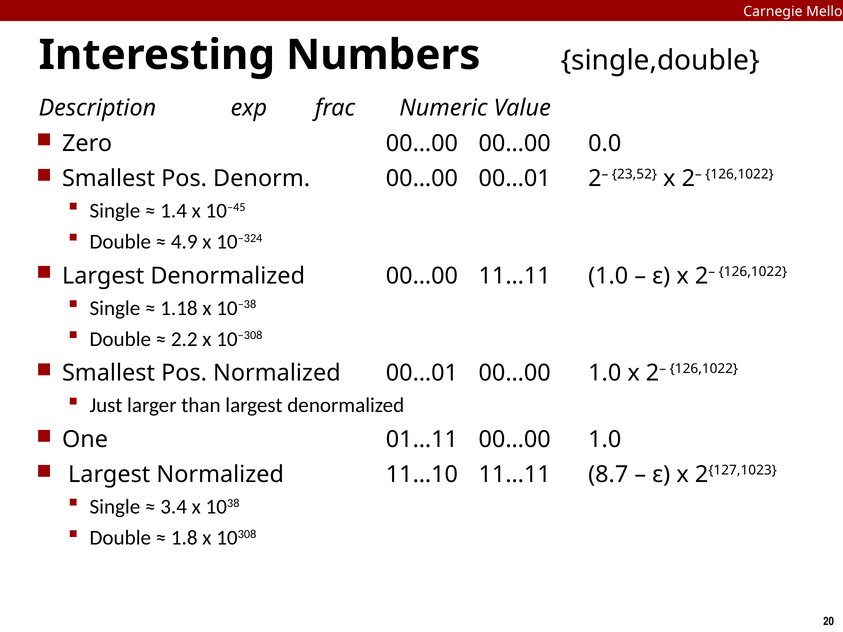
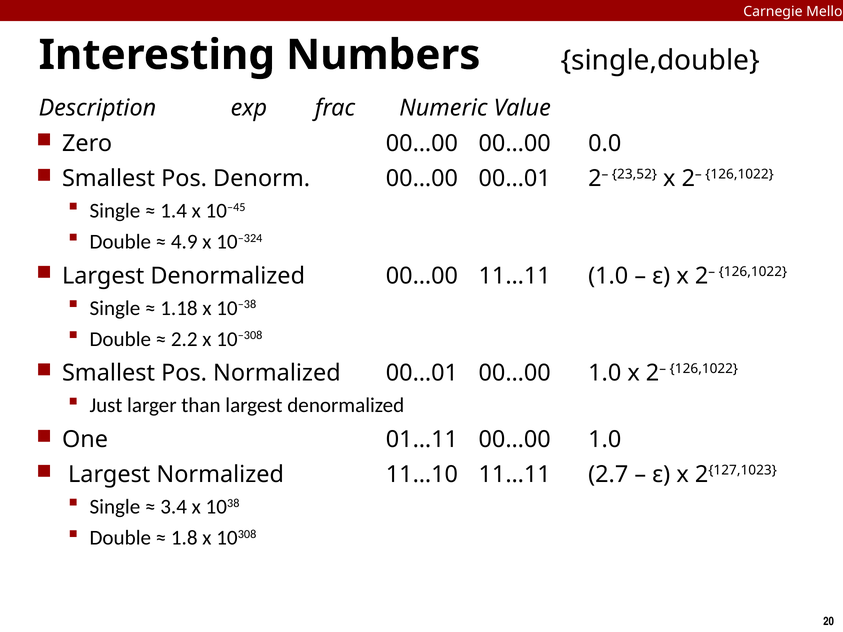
8.7: 8.7 -> 2.7 (608, 475)
